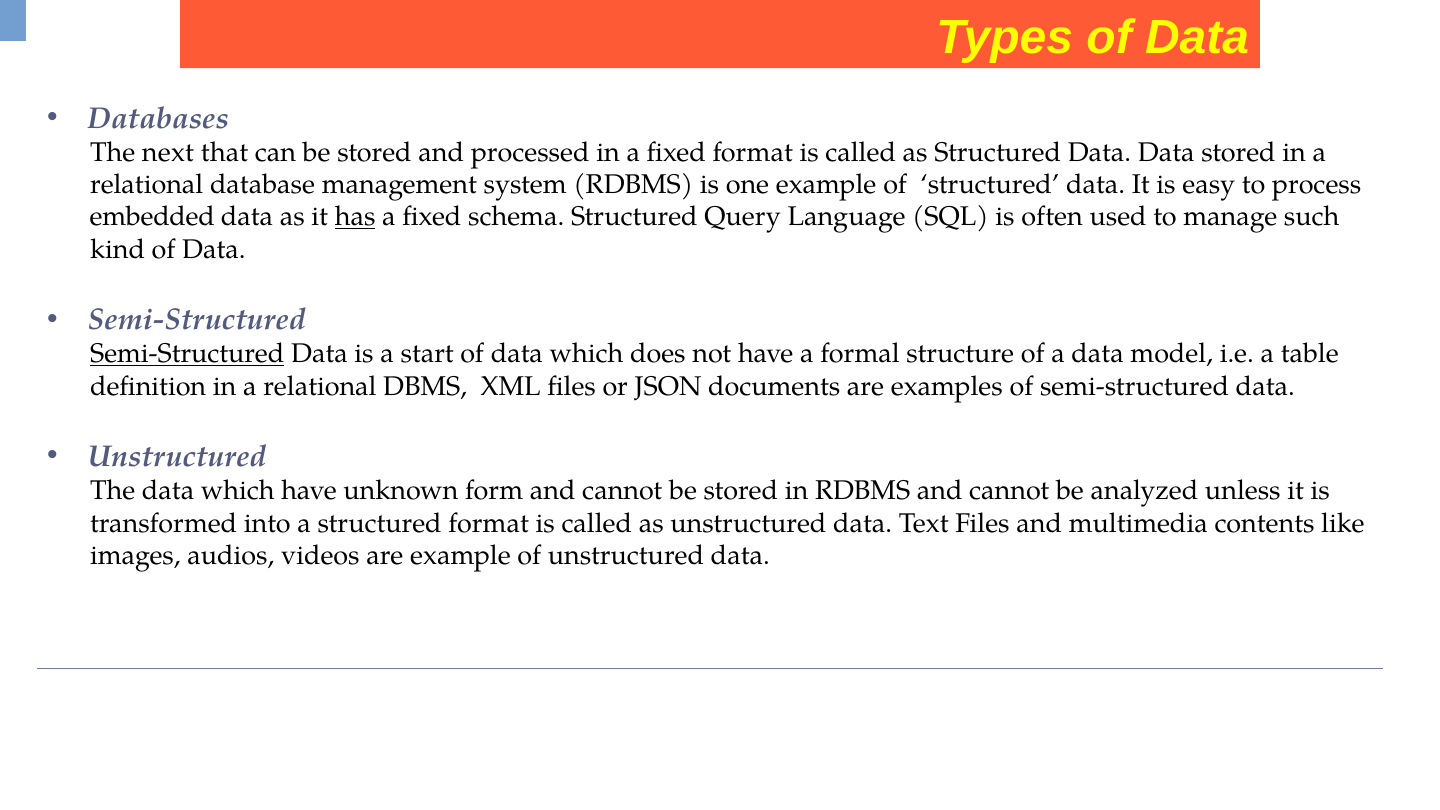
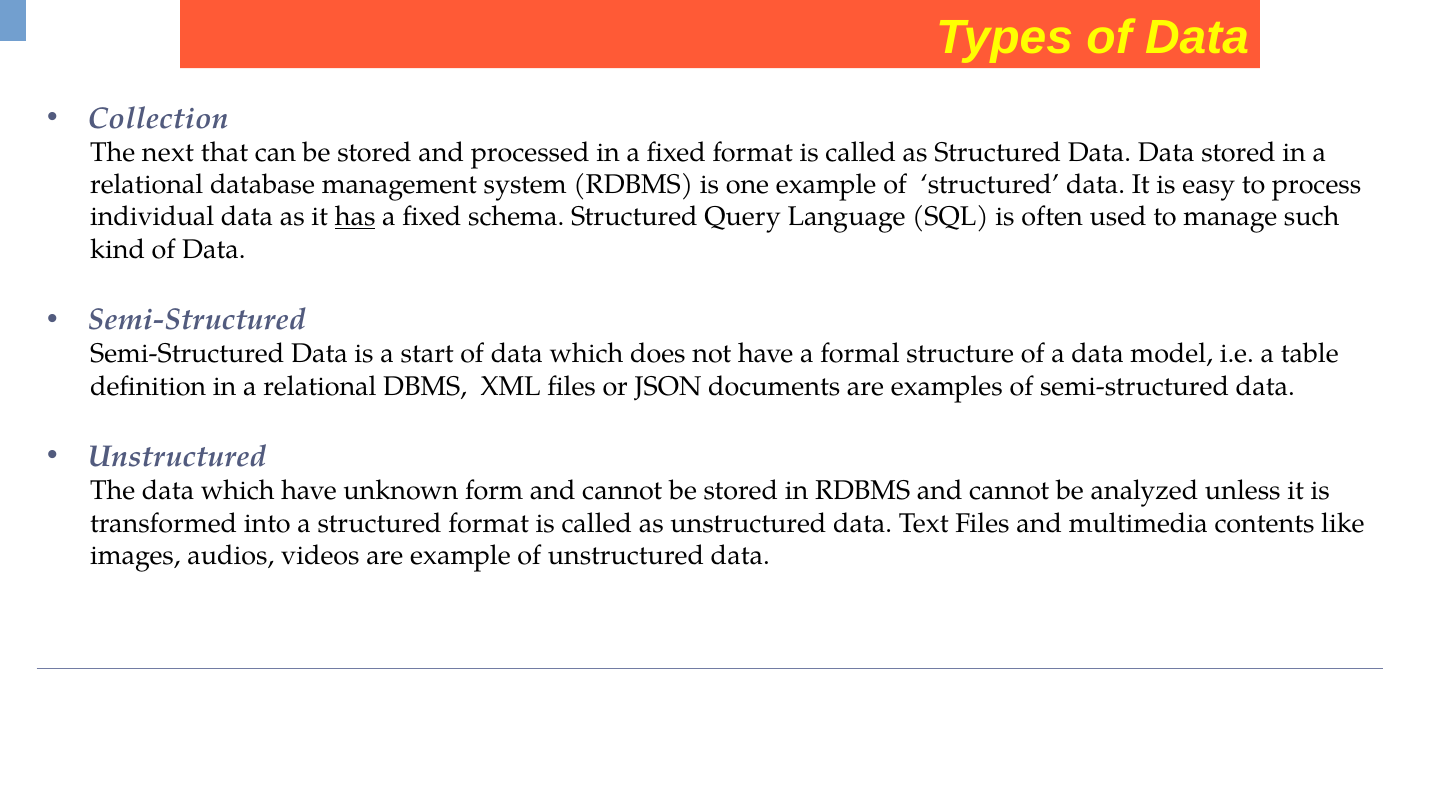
Databases: Databases -> Collection (158, 118)
embedded: embedded -> individual (152, 217)
Semi-Structured underline: present -> none (187, 354)
